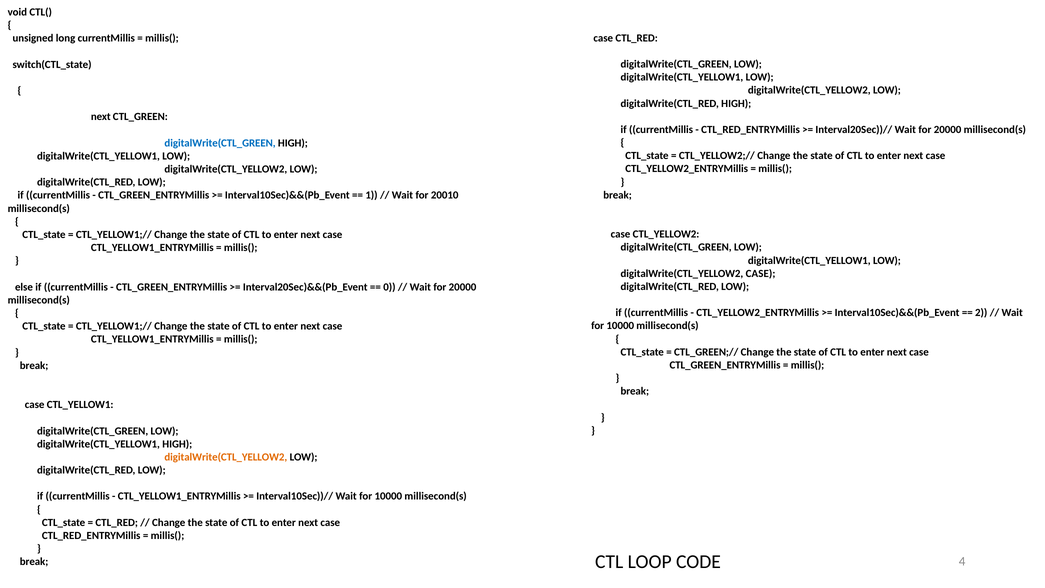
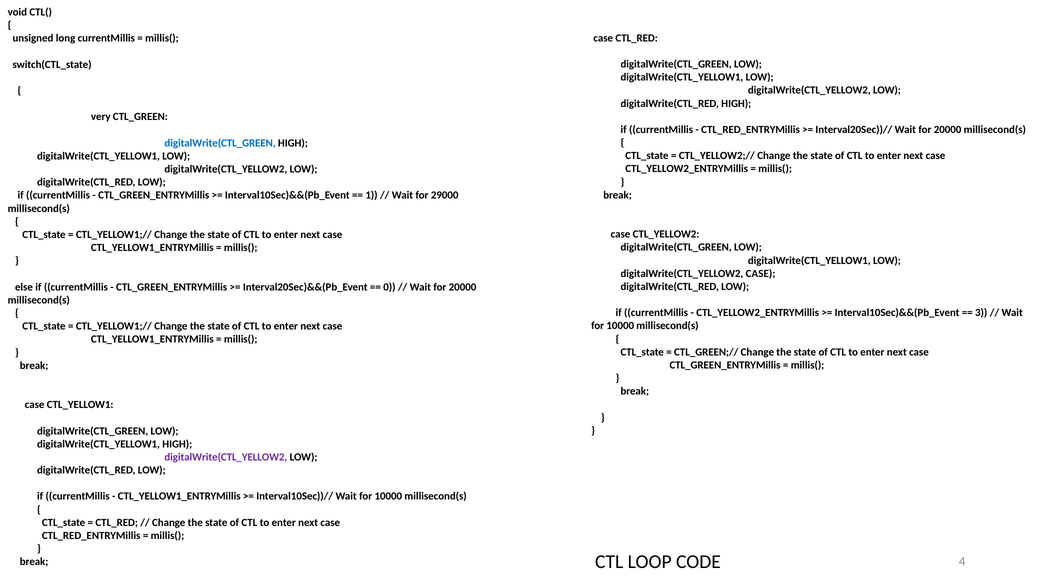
next: next -> very (101, 117)
20010: 20010 -> 29000 (445, 195)
2: 2 -> 3 (981, 313)
digitalWrite(CTL_YELLOW2 colour: orange -> purple (226, 457)
